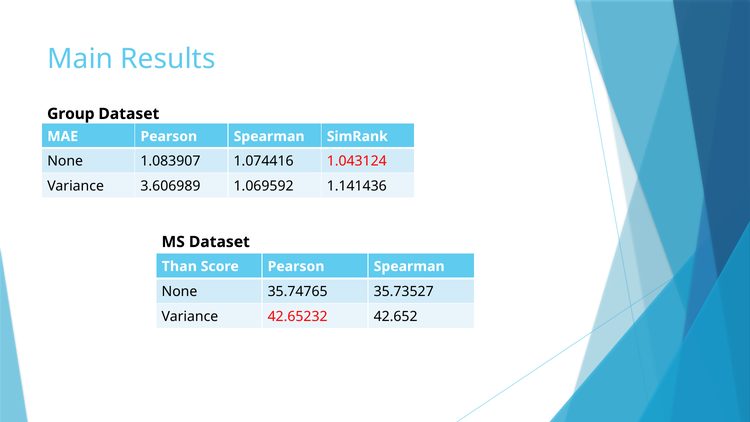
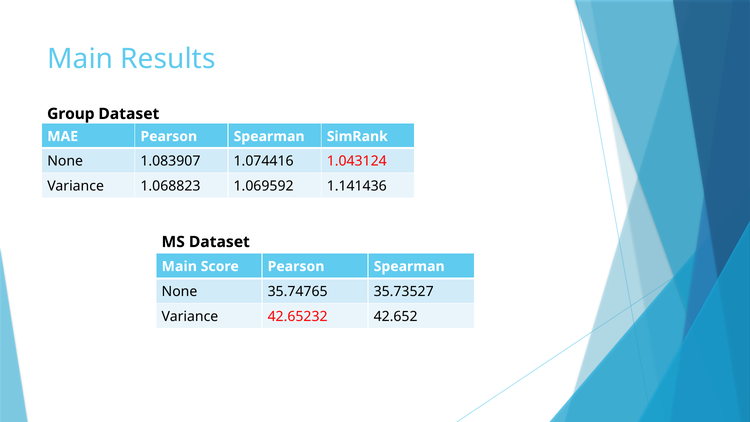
3.606989: 3.606989 -> 1.068823 (170, 186)
Than: Than -> Main (179, 266)
